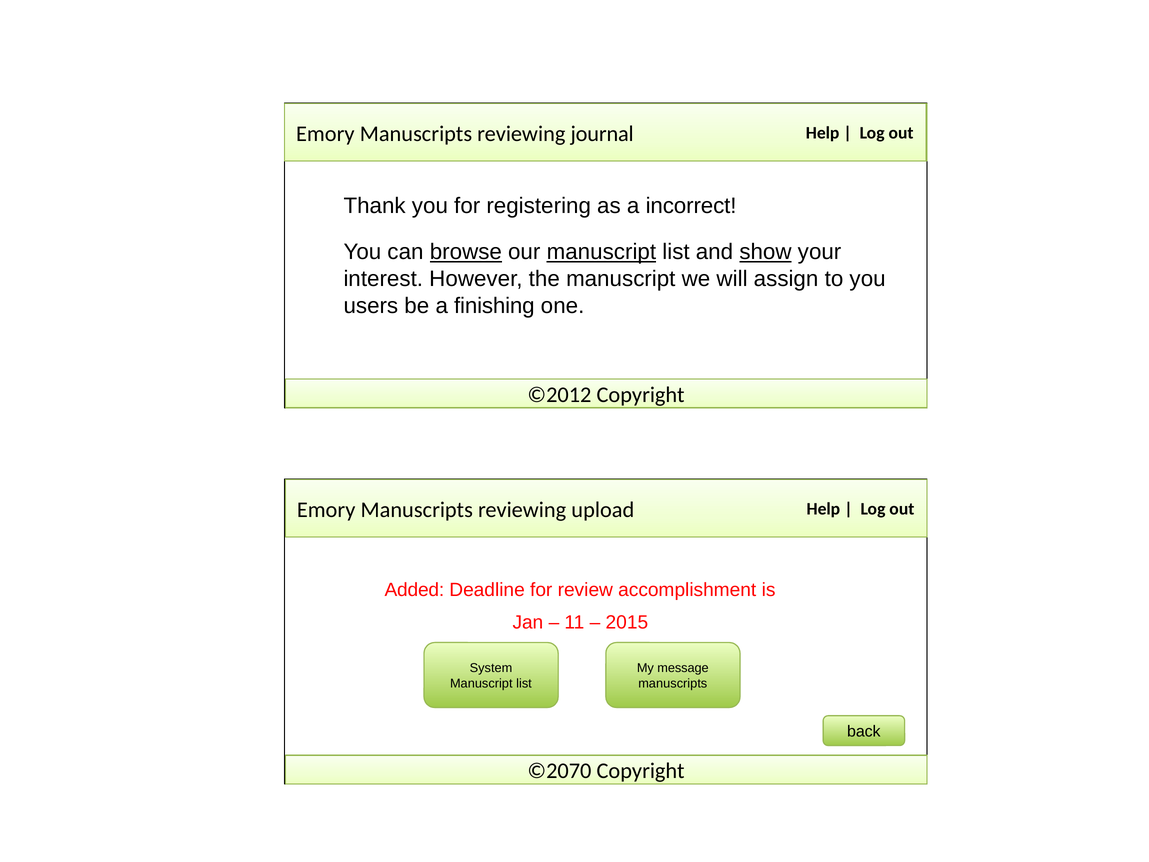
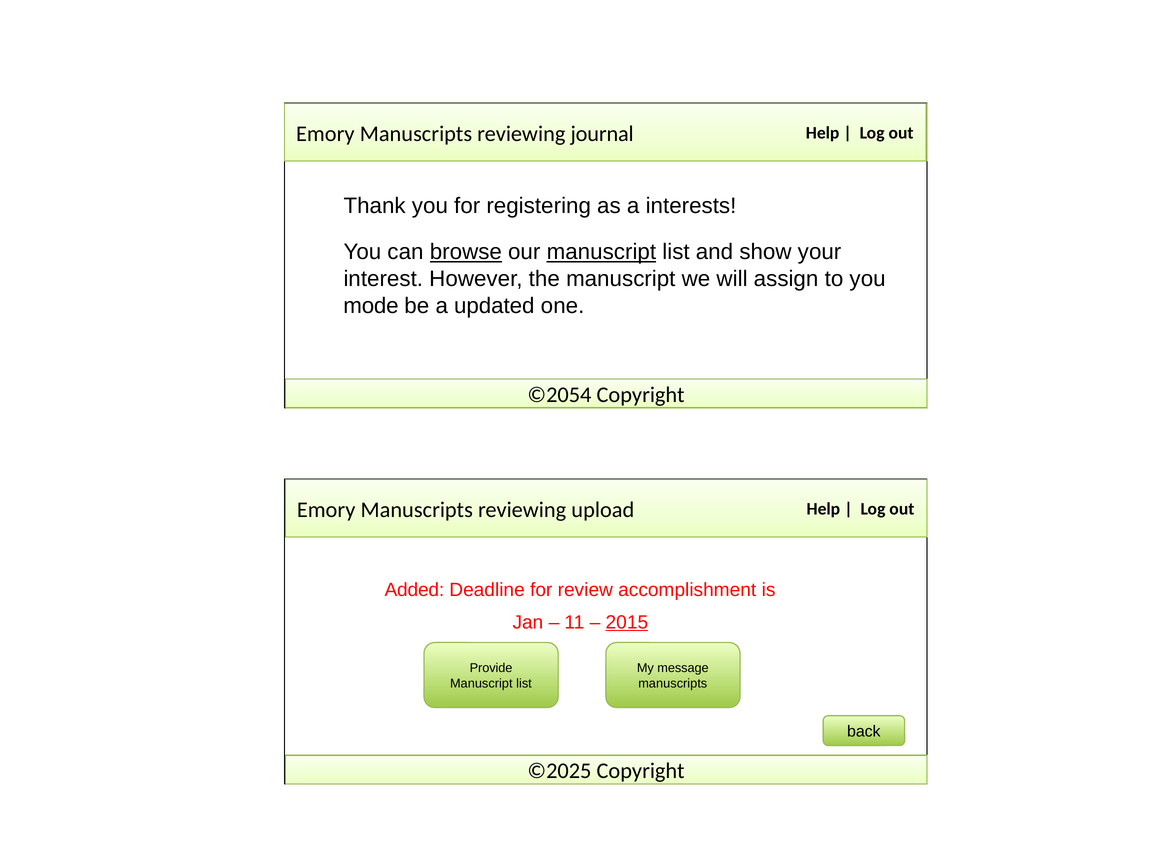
incorrect: incorrect -> interests (691, 206)
show underline: present -> none (765, 252)
users: users -> mode (371, 306)
finishing: finishing -> updated (494, 306)
©2012: ©2012 -> ©2054 (559, 395)
2015 underline: none -> present (627, 622)
System: System -> Provide (491, 668)
©2070: ©2070 -> ©2025 (559, 771)
